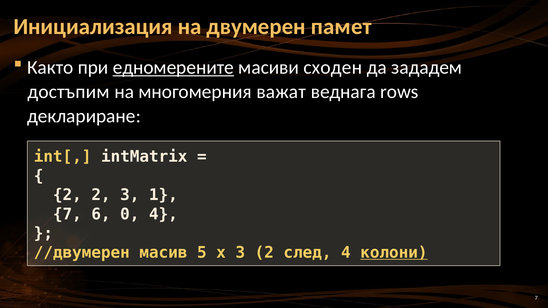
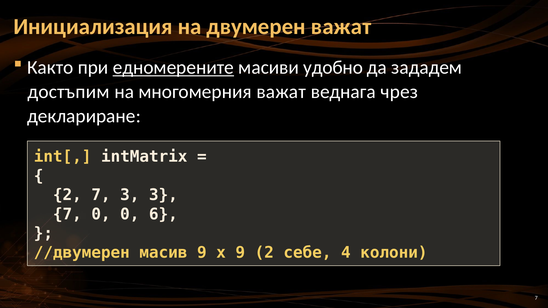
двумерен памет: памет -> важат (341, 27)
сходен: сходен -> удобно (333, 68)
rows: rows -> чрез (399, 92)
2 2: 2 -> 7 (101, 195)
3 1: 1 -> 3 (163, 195)
7 6: 6 -> 0 (101, 214)
0 4: 4 -> 6 (163, 214)
масив 5: 5 -> 9 (202, 253)
х 3: 3 -> 9 (240, 253)
след: след -> себе (307, 253)
колони underline: present -> none (394, 253)
